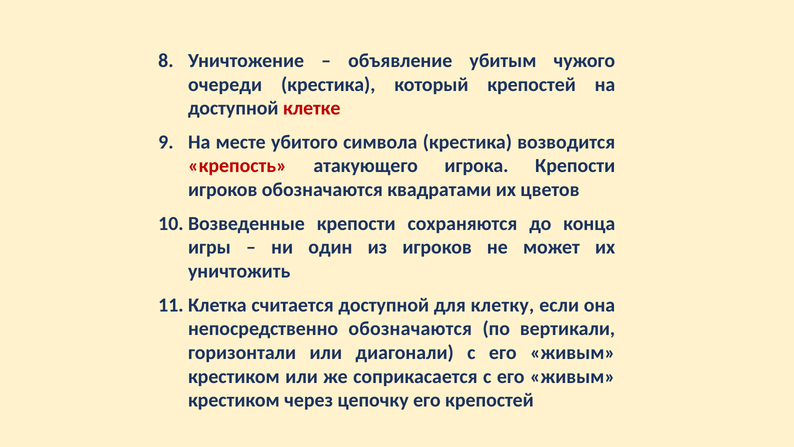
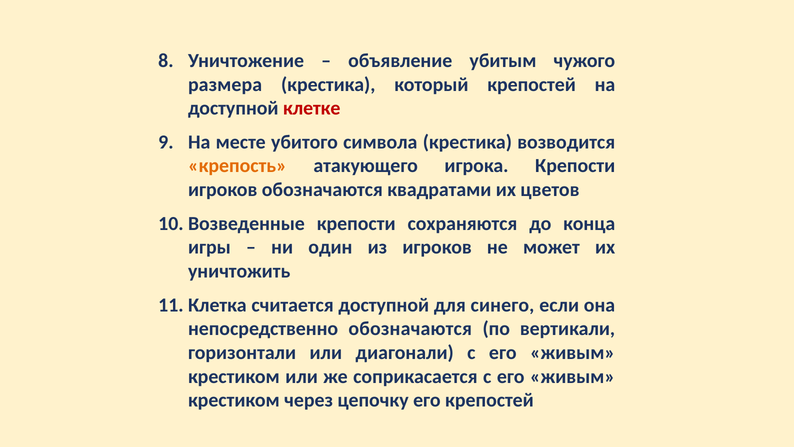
очереди: очереди -> размера (225, 84)
крепость colour: red -> orange (237, 166)
клетку: клетку -> синего (502, 305)
